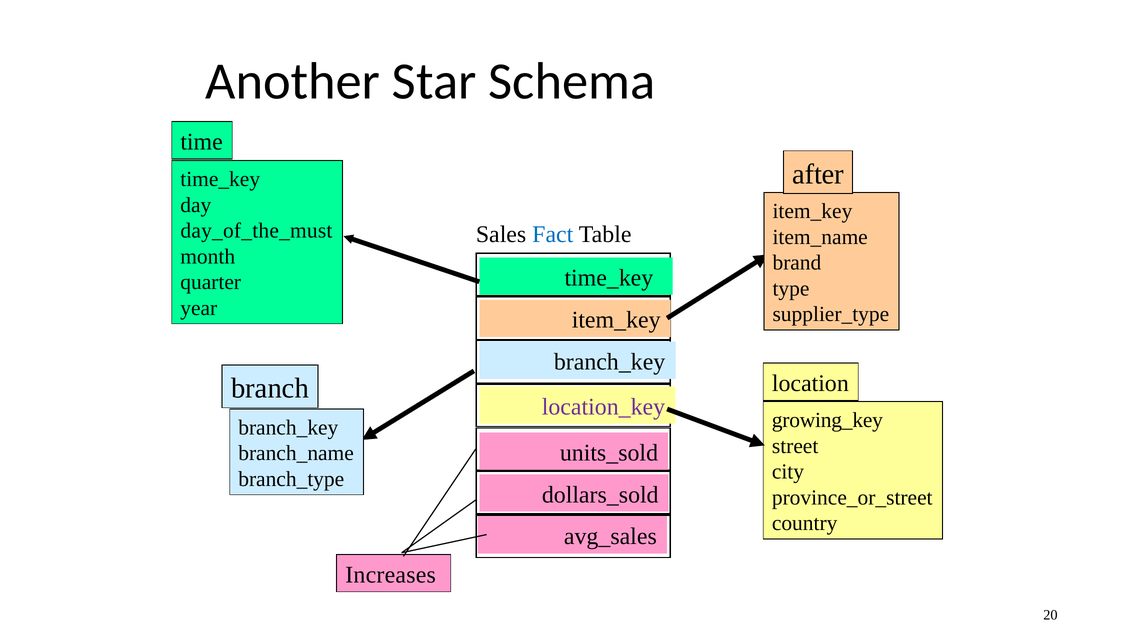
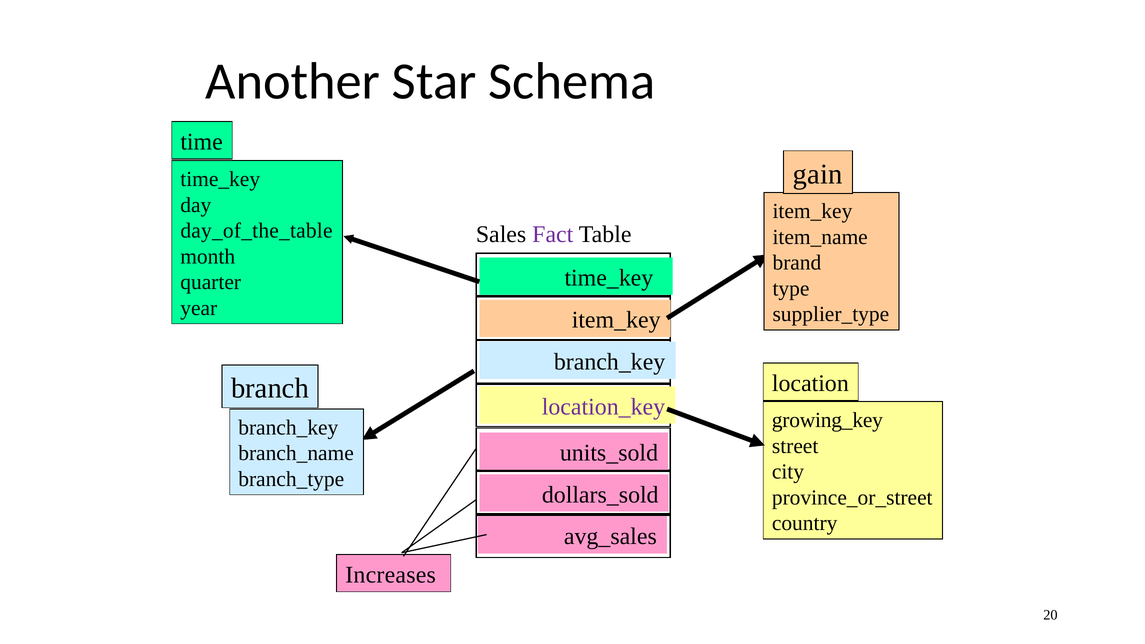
after: after -> gain (818, 174)
day_of_the_must: day_of_the_must -> day_of_the_table (256, 231)
Fact colour: blue -> purple (553, 234)
